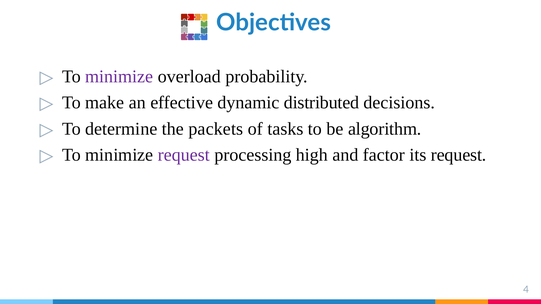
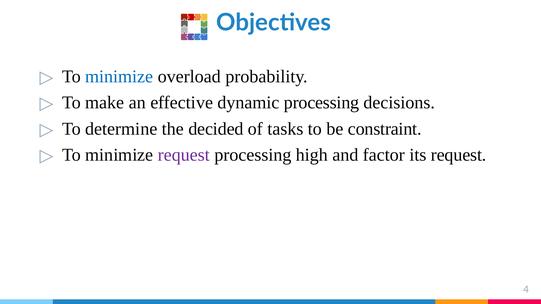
minimize colour: purple -> blue (119, 77)
dynamic distributed: distributed -> processing (322, 103)
packets: packets -> decided (216, 129)
algorithm: algorithm -> constraint (385, 129)
